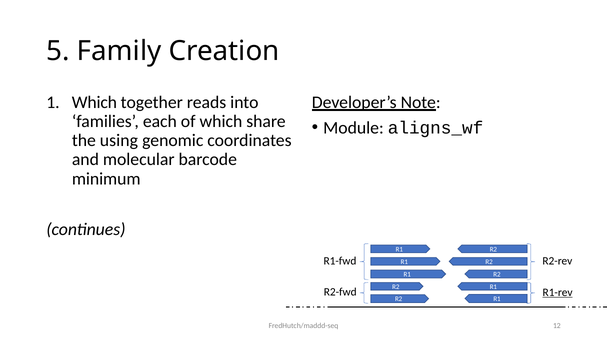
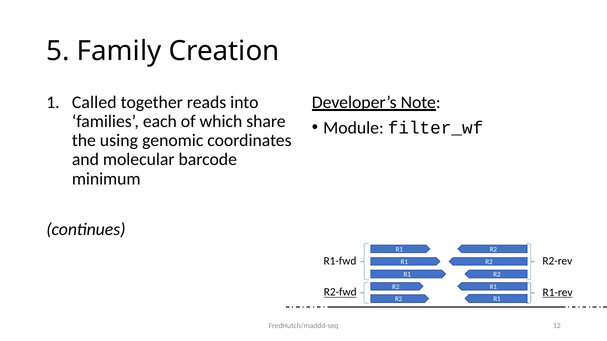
Which: Which -> Called (94, 103)
aligns_wf: aligns_wf -> filter_wf (436, 128)
R2-fwd underline: none -> present (340, 293)
